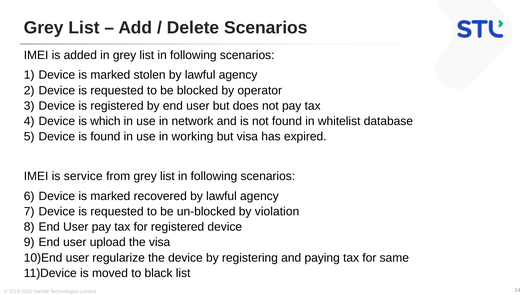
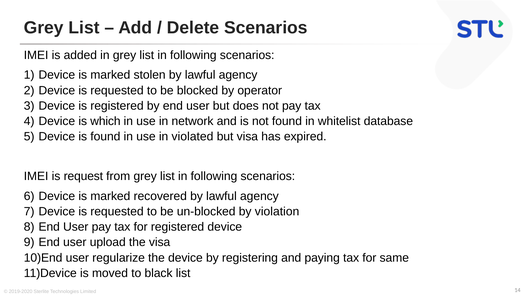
working: working -> violated (192, 137)
service: service -> request (83, 176)
